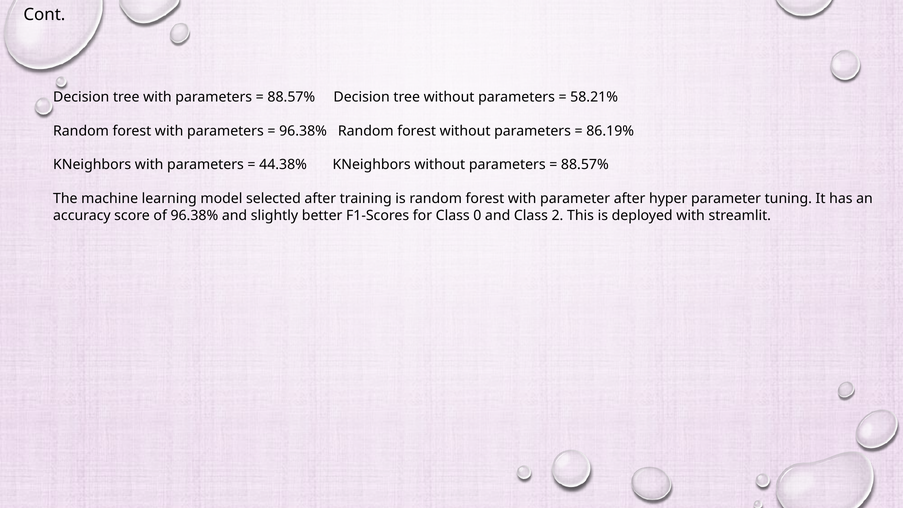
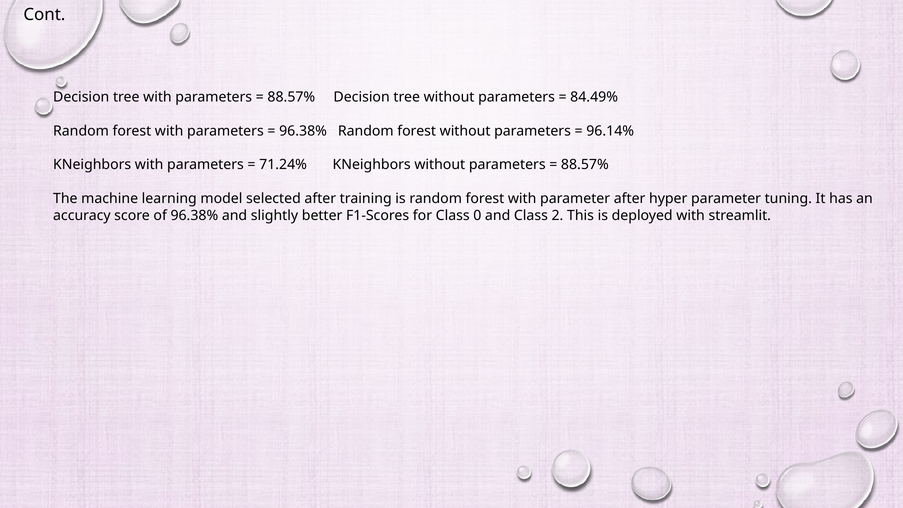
58.21%: 58.21% -> 84.49% (594, 97)
86.19%: 86.19% -> 96.14% (610, 131)
44.38%: 44.38% -> 71.24% (283, 165)
